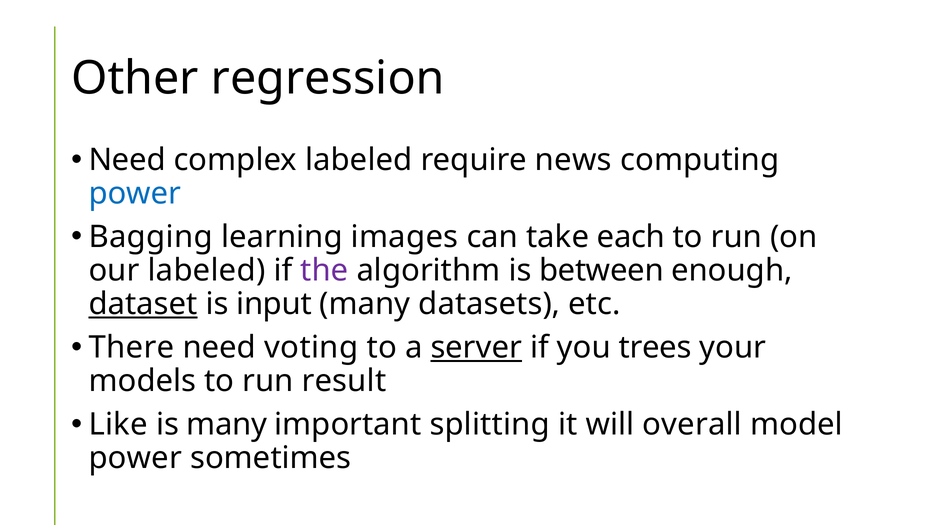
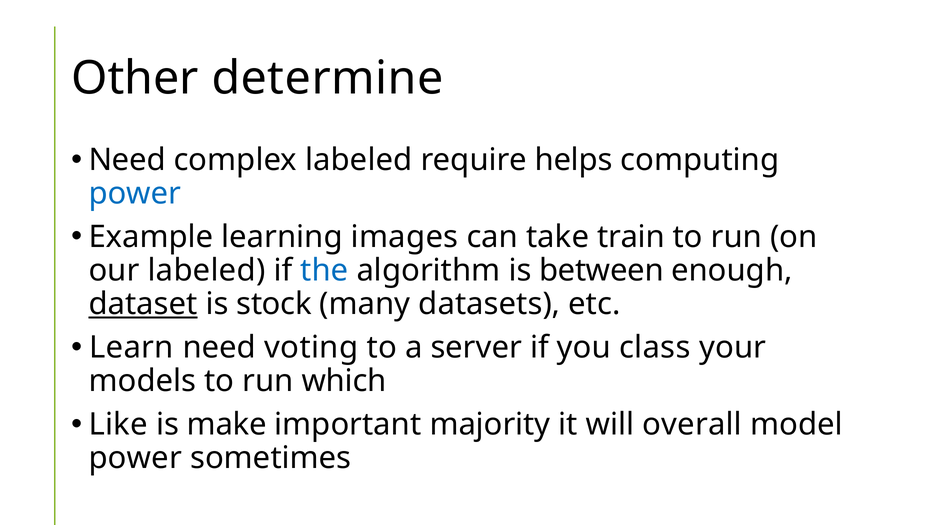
regression: regression -> determine (327, 78)
news: news -> helps (574, 160)
Bagging: Bagging -> Example (151, 237)
each: each -> train (631, 237)
the colour: purple -> blue (325, 270)
input: input -> stock (274, 304)
There: There -> Learn (131, 347)
server underline: present -> none (476, 347)
trees: trees -> class (655, 347)
result: result -> which (344, 381)
is many: many -> make (227, 424)
splitting: splitting -> majority (490, 424)
